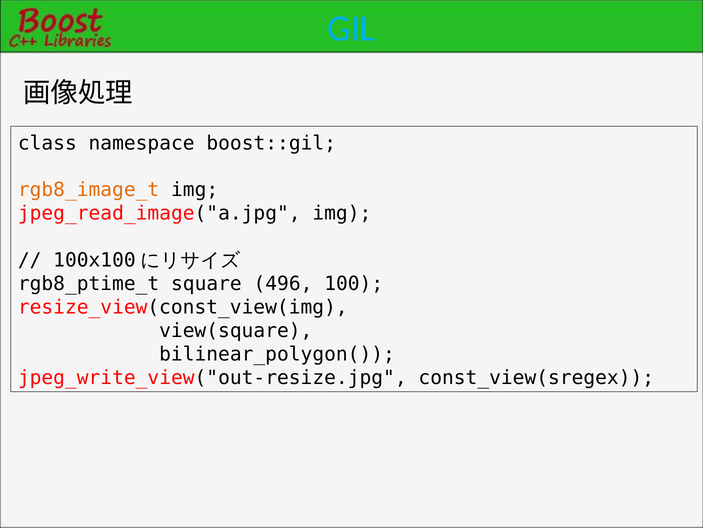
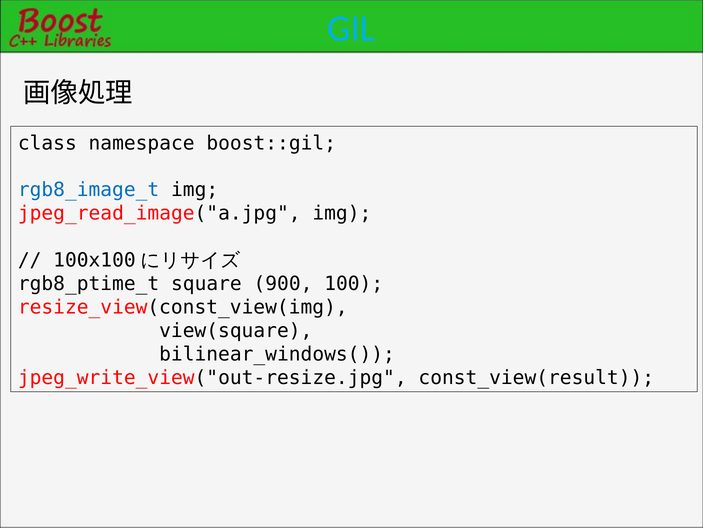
rgb8_image_t colour: orange -> blue (89, 190)
496: 496 -> 900 (283, 284)
bilinear_polygon(: bilinear_polygon( -> bilinear_windows( (277, 354)
const_view(sregex: const_view(sregex -> const_view(result (536, 377)
